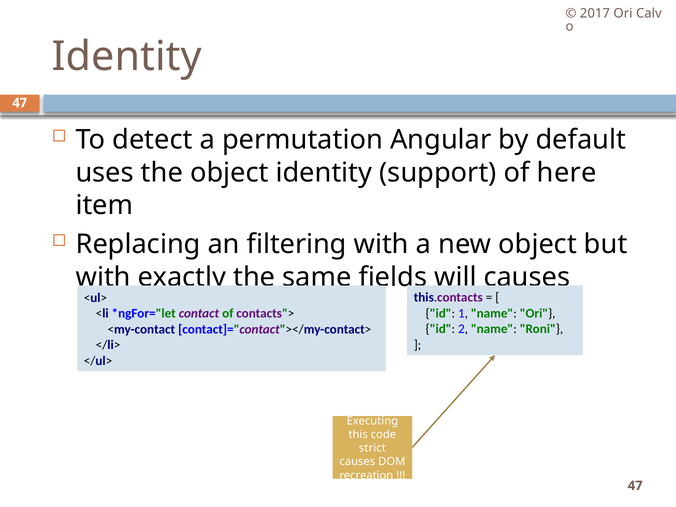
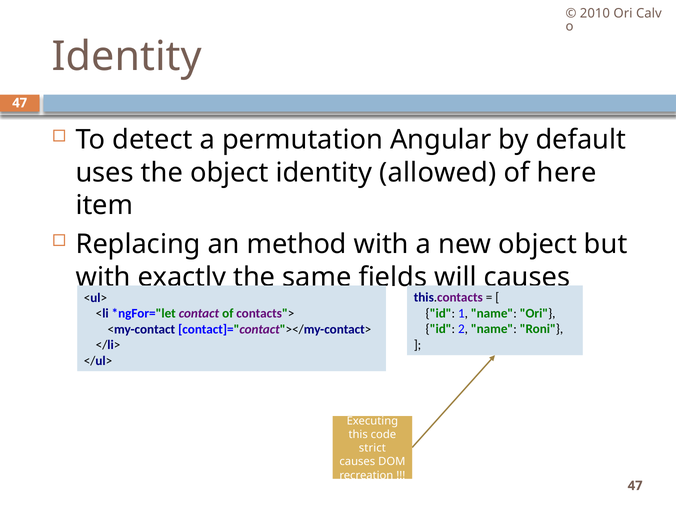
2017: 2017 -> 2010 (595, 13)
support: support -> allowed (438, 173)
filtering: filtering -> method (297, 244)
